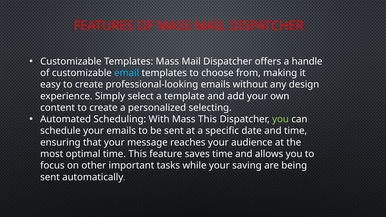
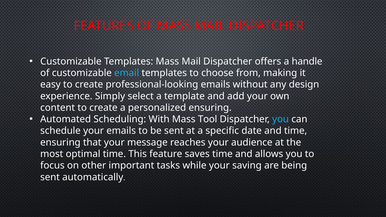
personalized selecting: selecting -> ensuring (210, 108)
Mass This: This -> Tool (208, 119)
you colour: light green -> light blue (281, 119)
